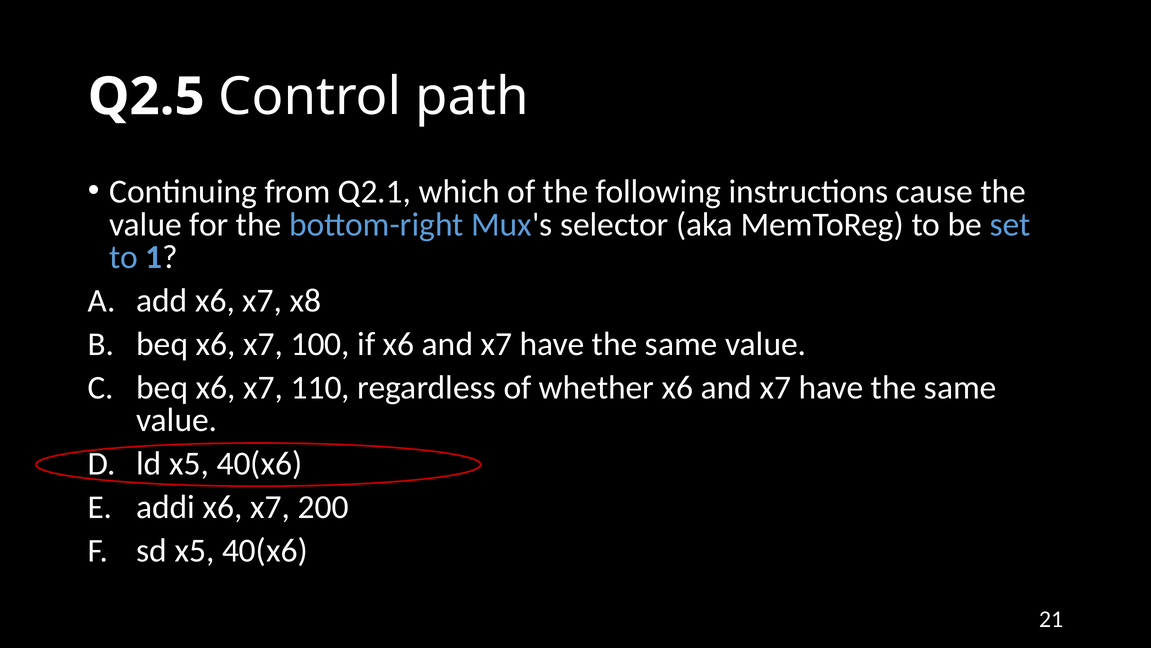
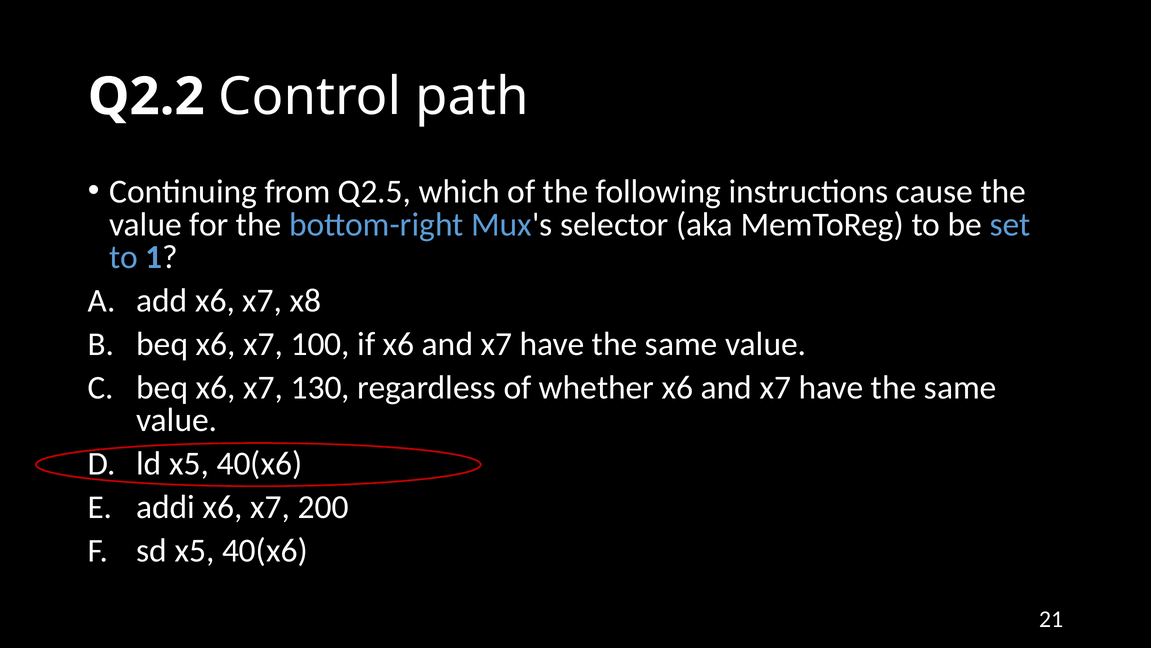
Q2.5: Q2.5 -> Q2.2 (146, 97)
Q2.1: Q2.1 -> Q2.5 (375, 192)
110: 110 -> 130 (320, 387)
